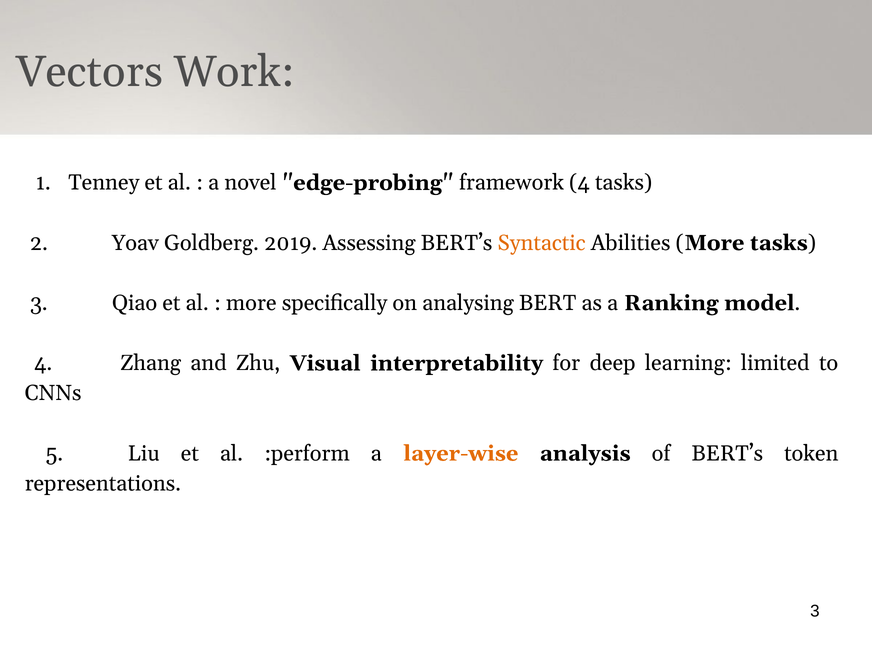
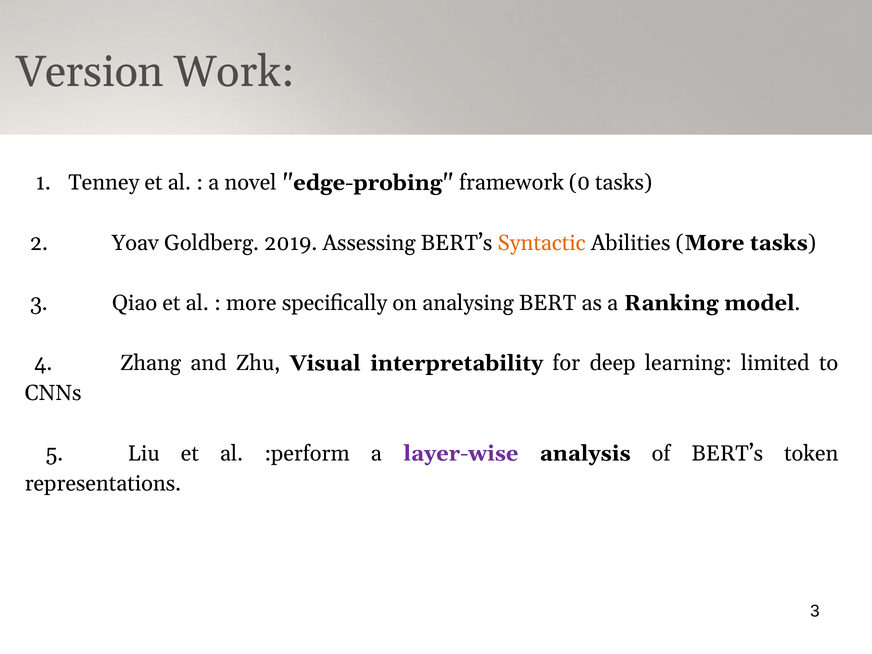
Vectors: Vectors -> Version (90, 72)
framework 4: 4 -> 0 (580, 183)
layer-wise colour: orange -> purple (461, 453)
